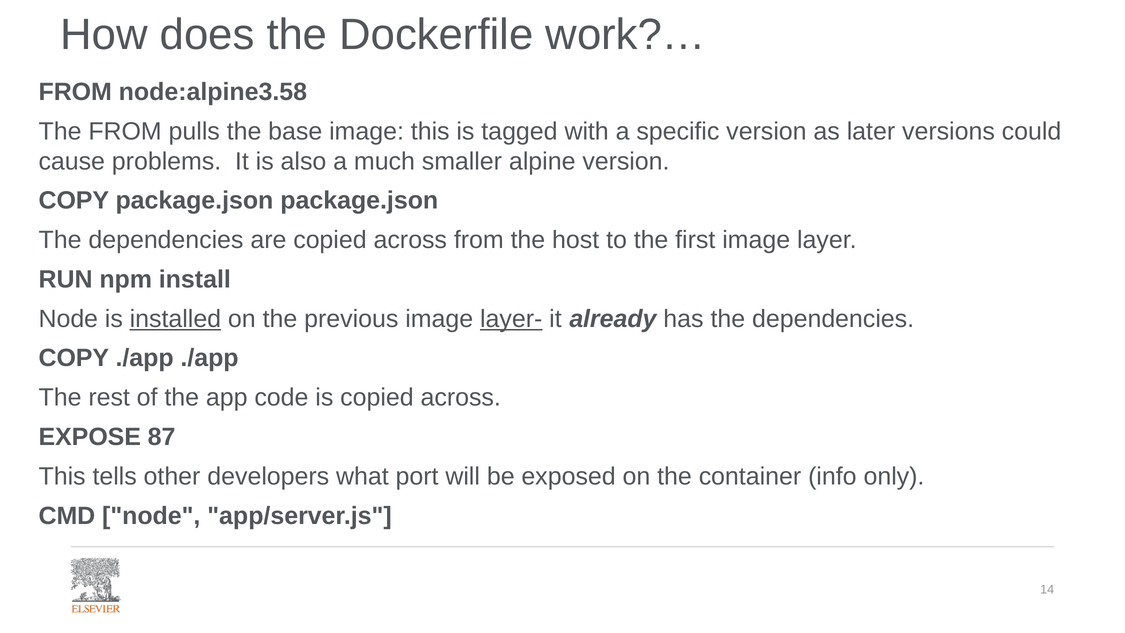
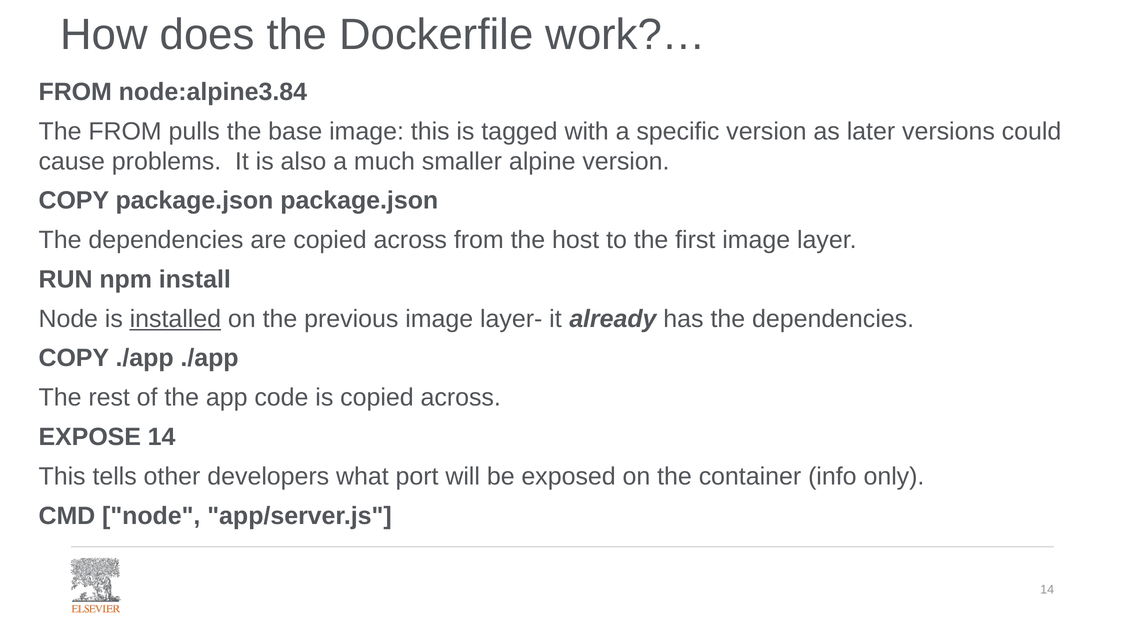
node:alpine3.58: node:alpine3.58 -> node:alpine3.84 (213, 92)
layer- underline: present -> none (511, 319)
EXPOSE 87: 87 -> 14 (162, 437)
